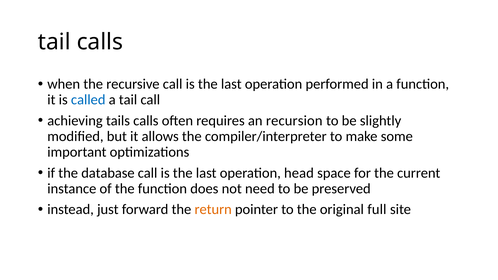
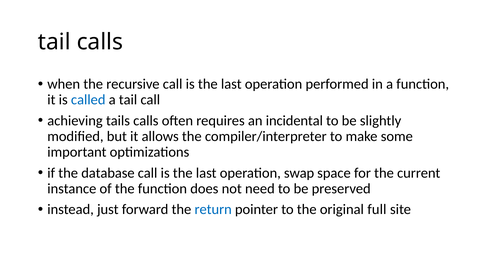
recursion: recursion -> incidental (294, 121)
head: head -> swap (299, 173)
return colour: orange -> blue (213, 210)
